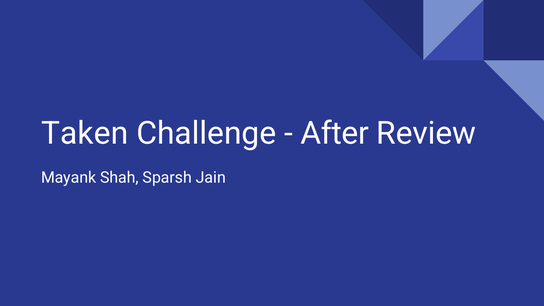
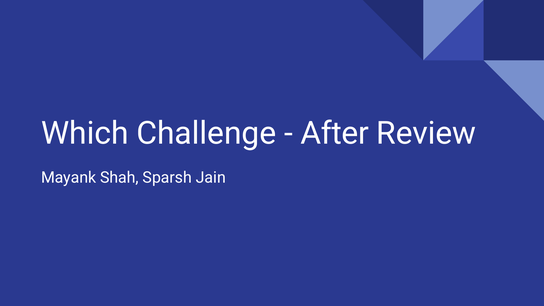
Taken: Taken -> Which (85, 133)
